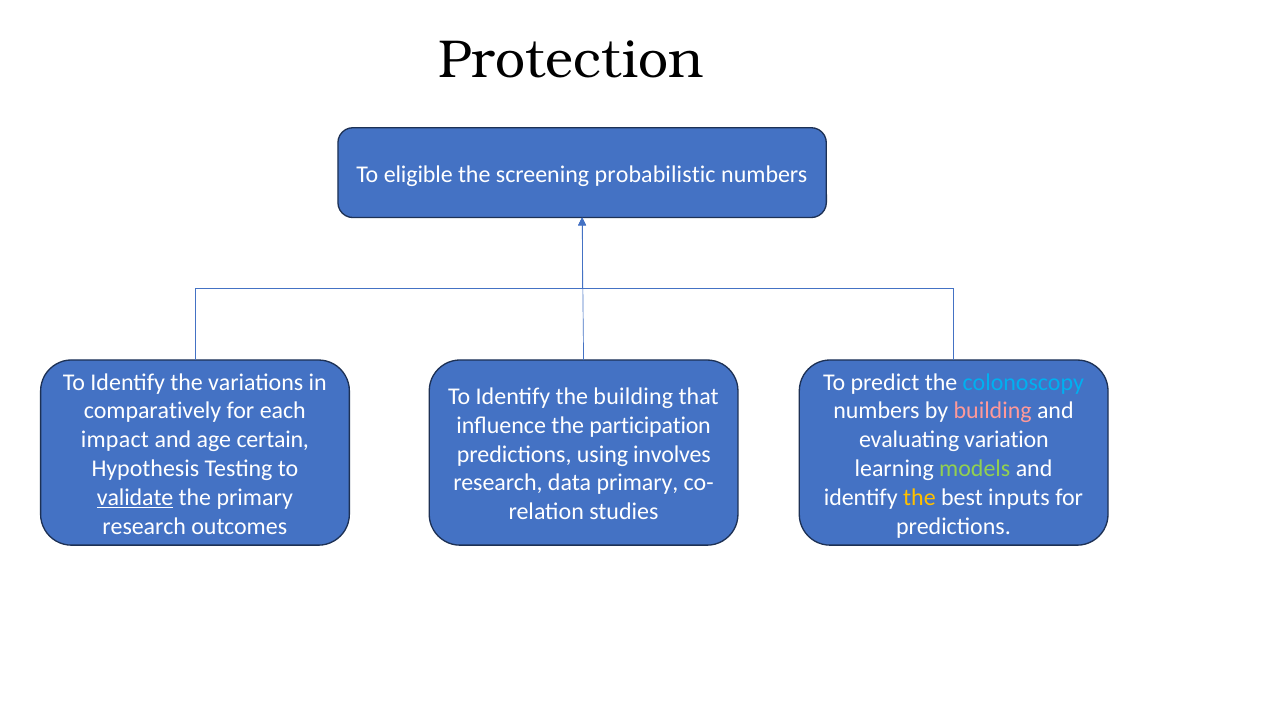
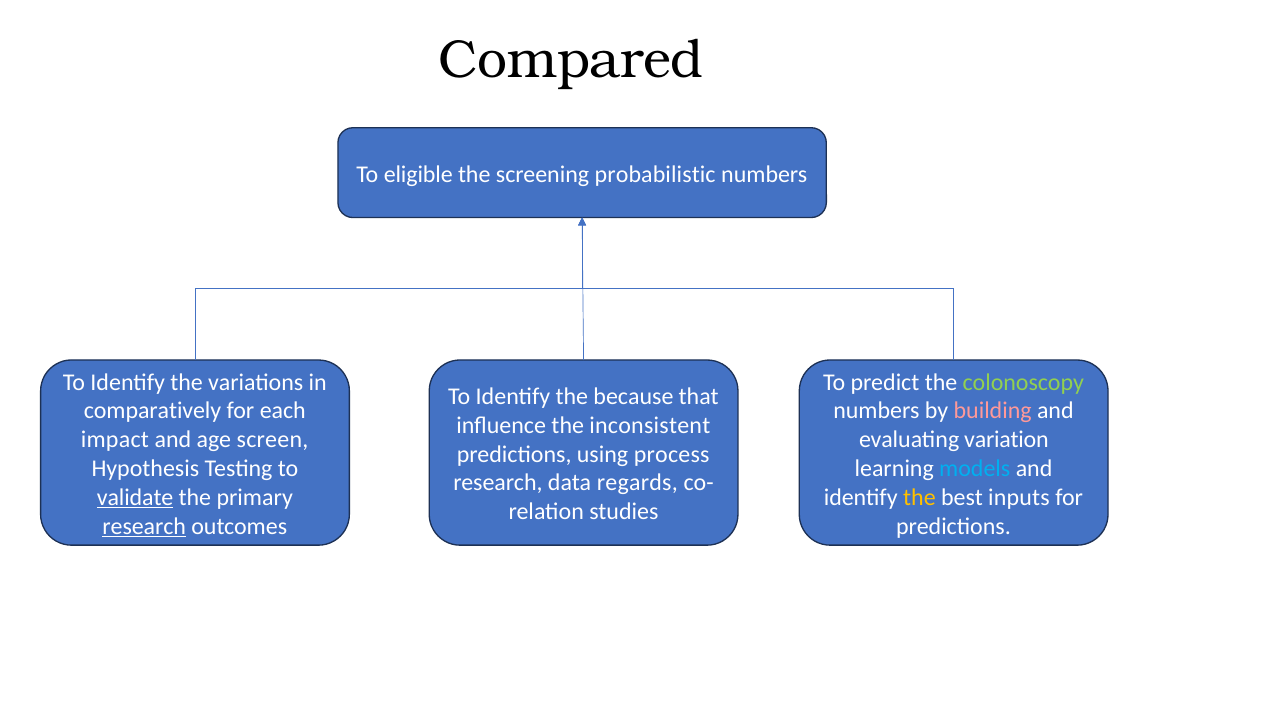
Protection: Protection -> Compared (571, 60)
colonoscopy colour: light blue -> light green (1023, 382)
the building: building -> because (633, 396)
participation: participation -> inconsistent (650, 425)
certain: certain -> screen (273, 439)
involves: involves -> process (672, 454)
models colour: light green -> light blue (975, 468)
data primary: primary -> regards (637, 483)
research underline: none -> present (144, 526)
